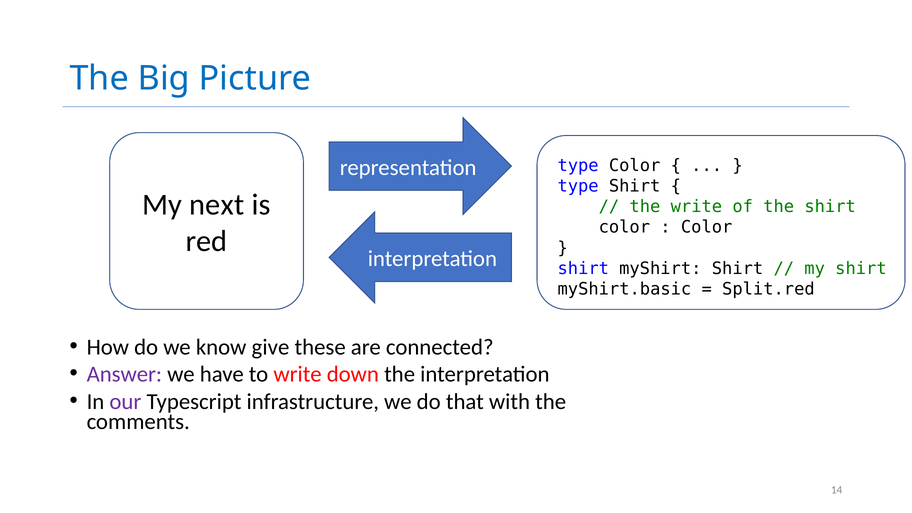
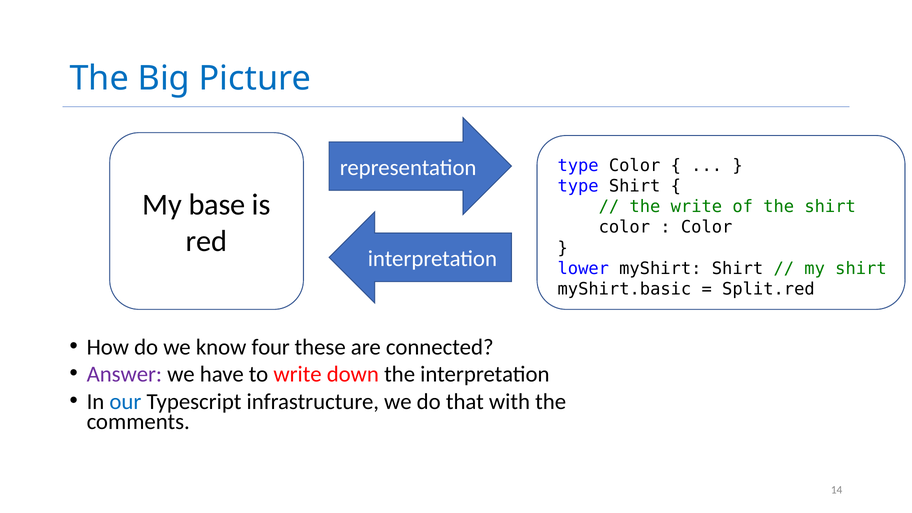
next: next -> base (217, 205)
shirt: shirt -> lower (583, 268)
give: give -> four (271, 347)
our colour: purple -> blue (125, 402)
